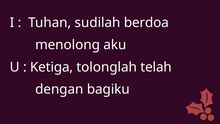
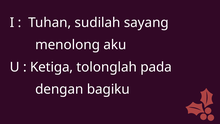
berdoa: berdoa -> sayang (146, 23)
telah: telah -> pada (156, 67)
